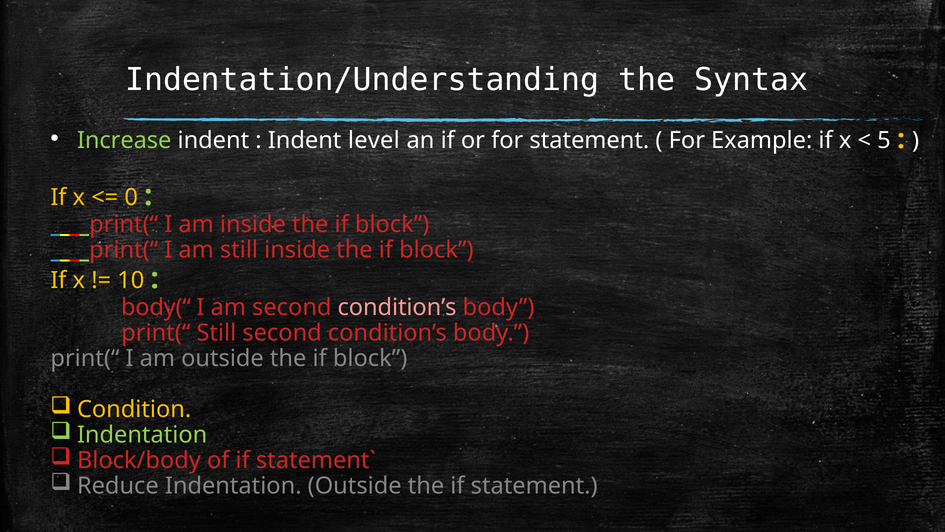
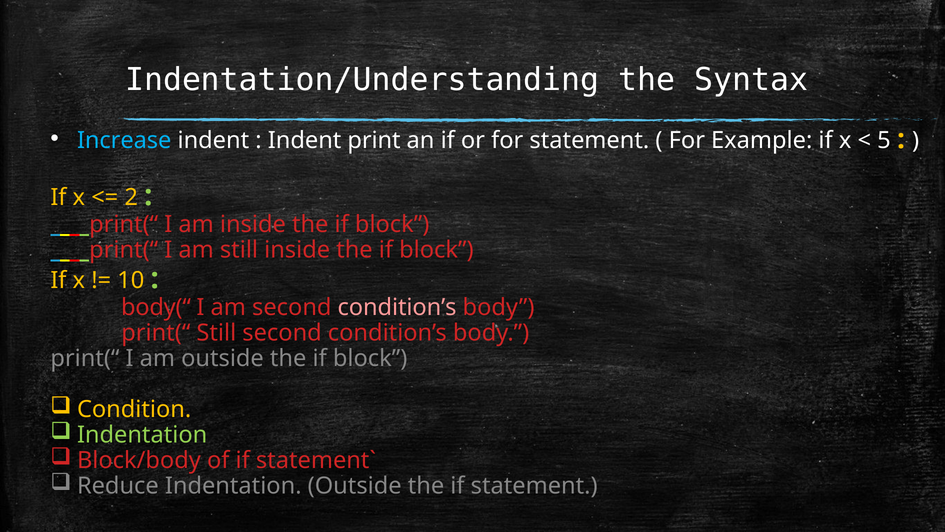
Increase colour: light green -> light blue (124, 140)
level: level -> print (374, 140)
0: 0 -> 2 (131, 197)
